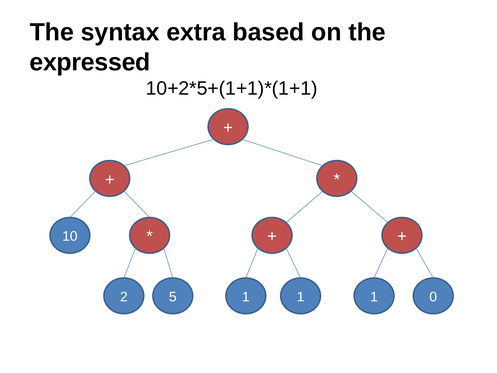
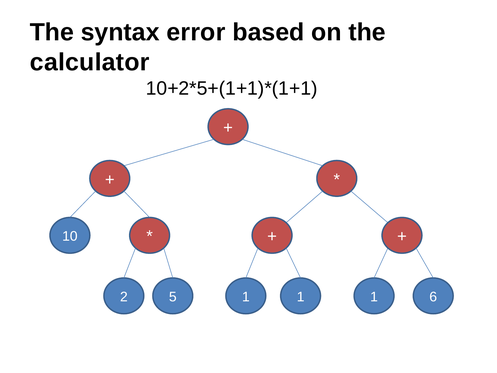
extra: extra -> error (196, 32)
expressed: expressed -> calculator (90, 62)
0: 0 -> 6 (433, 297)
